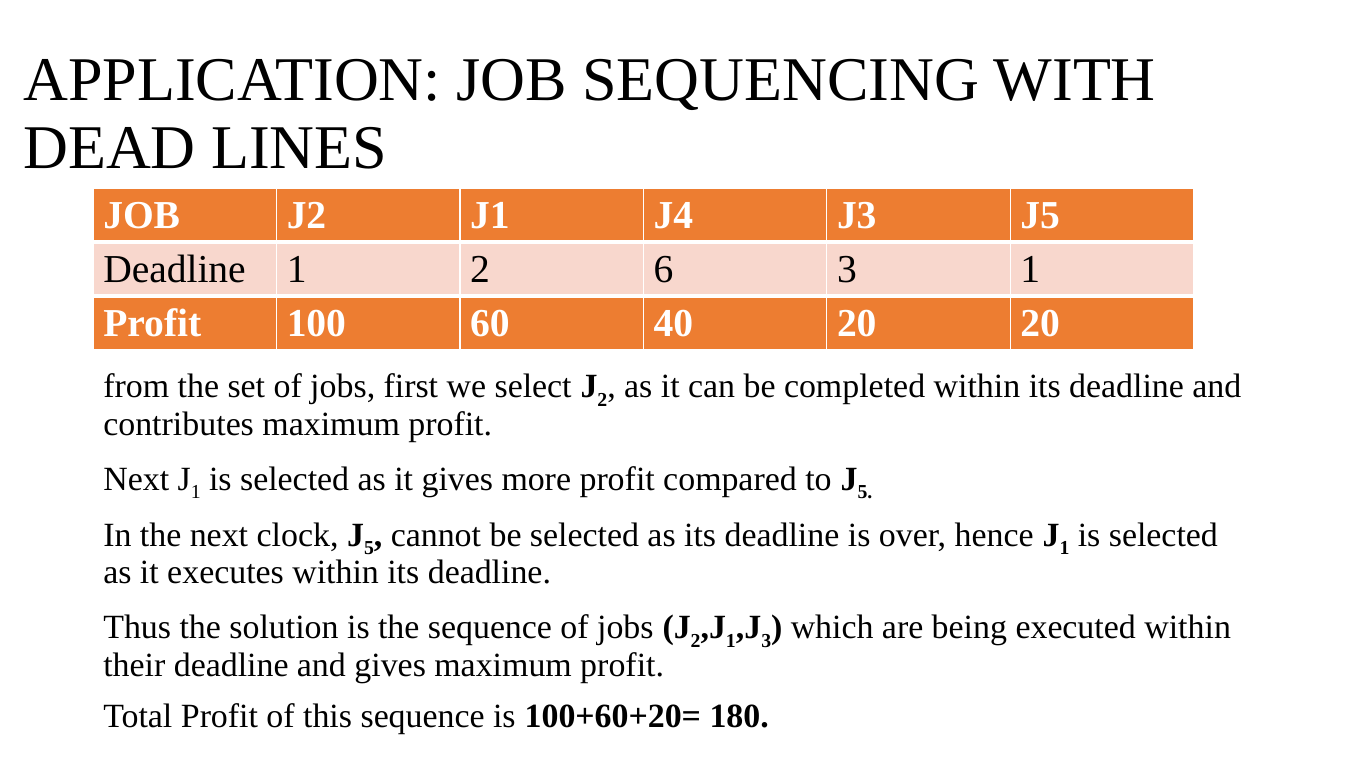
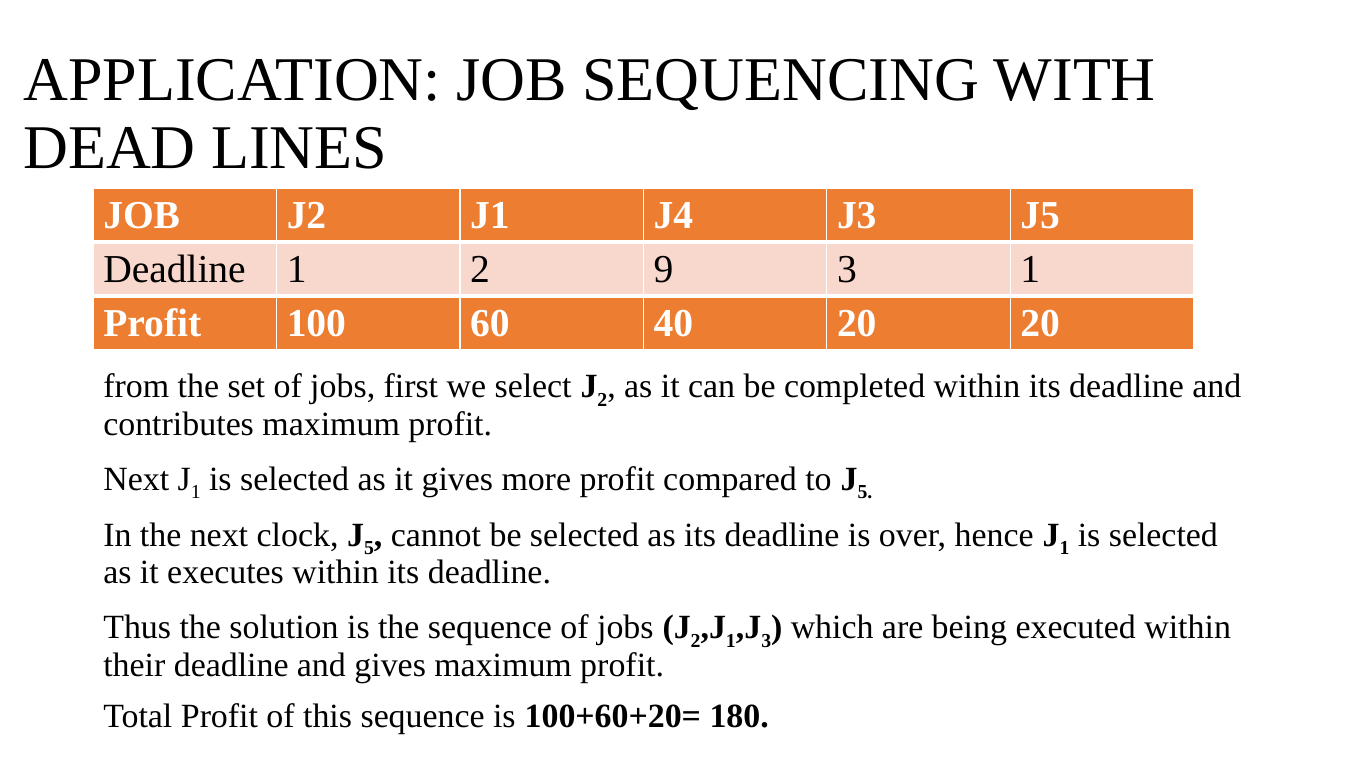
6: 6 -> 9 (664, 269)
